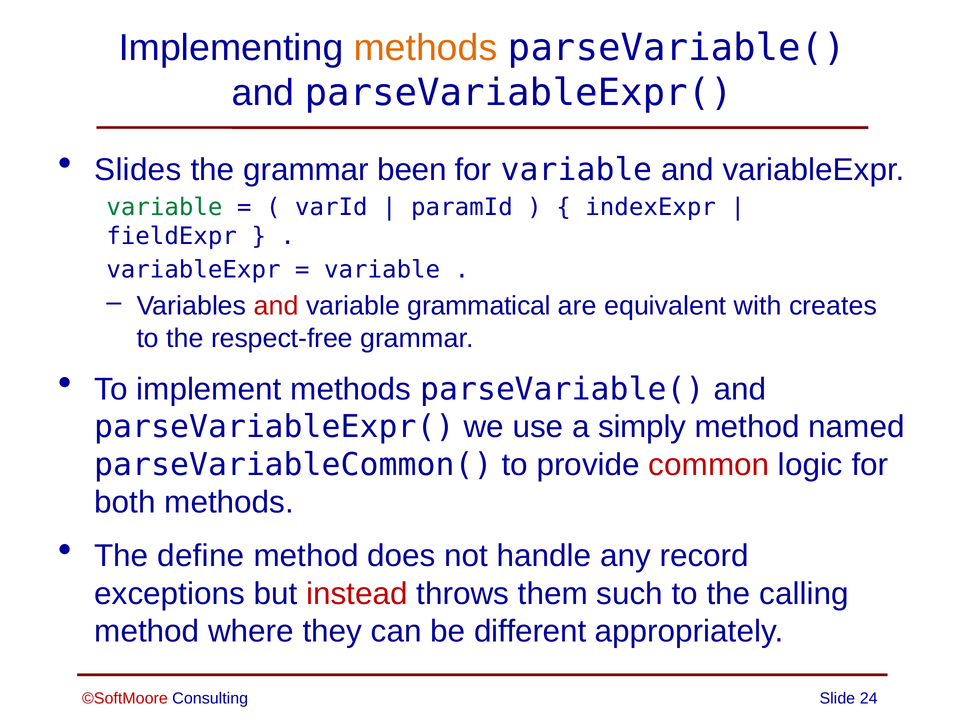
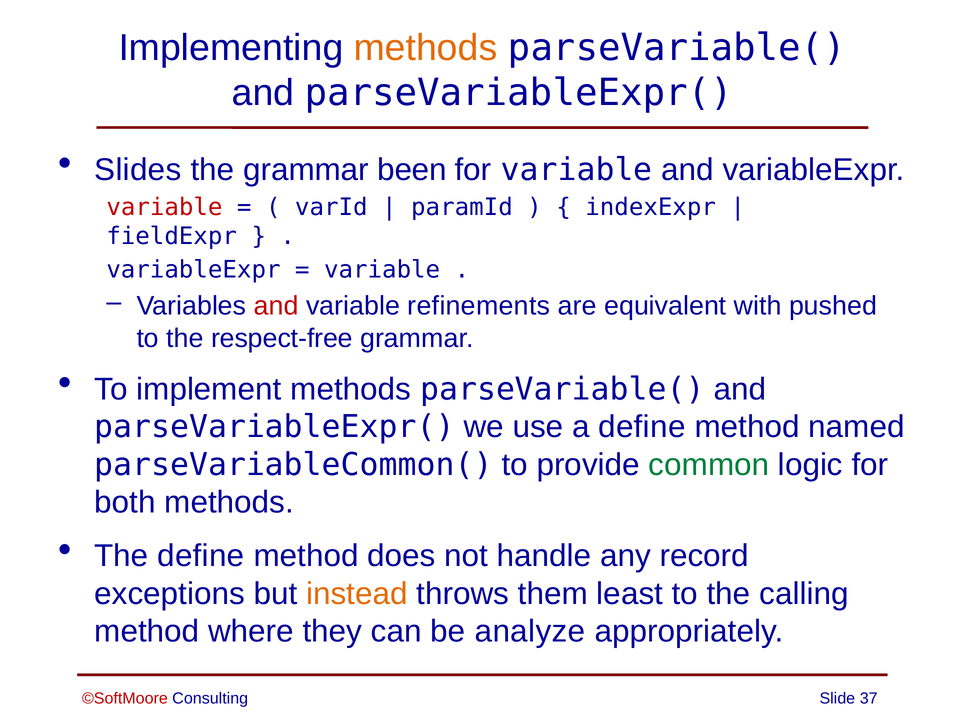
variable colour: green -> red (164, 208)
grammatical: grammatical -> refinements (479, 306)
creates: creates -> pushed (833, 306)
a simply: simply -> define (642, 427)
common colour: red -> green (709, 465)
instead colour: red -> orange (357, 594)
such: such -> least (630, 594)
different: different -> analyze (530, 632)
24: 24 -> 37 (869, 699)
